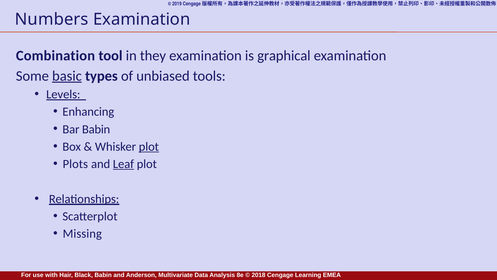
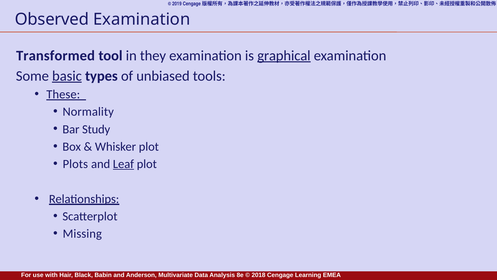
Numbers: Numbers -> Observed (52, 19)
Combination: Combination -> Transformed (56, 55)
graphical underline: none -> present (284, 55)
Levels: Levels -> These (63, 94)
Enhancing: Enhancing -> Normality (88, 112)
Bar Babin: Babin -> Study (96, 129)
plot underline: present -> none (149, 146)
